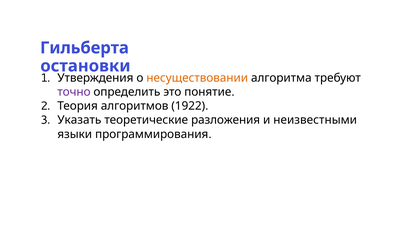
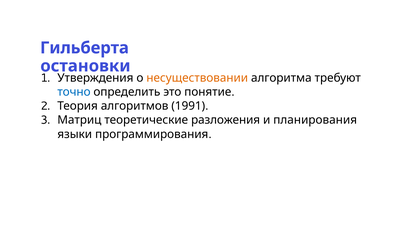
точно colour: purple -> blue (74, 92)
1922: 1922 -> 1991 (188, 106)
Указать: Указать -> Матриц (79, 120)
неизвестными: неизвестными -> планирования (315, 120)
